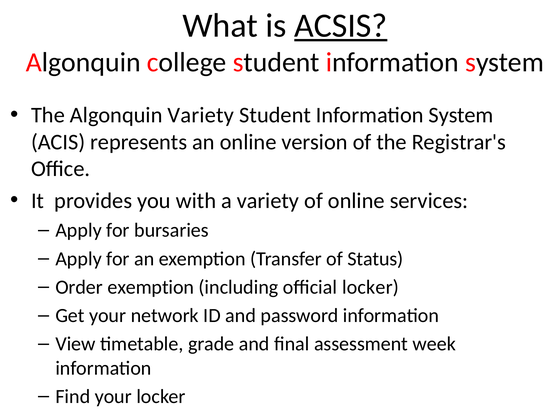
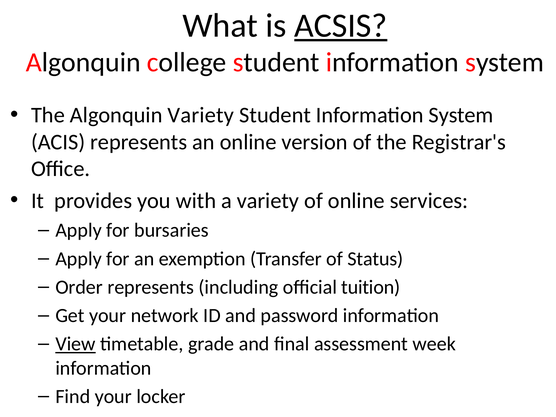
Order exemption: exemption -> represents (151, 287)
official locker: locker -> tuition (371, 287)
View underline: none -> present (75, 344)
